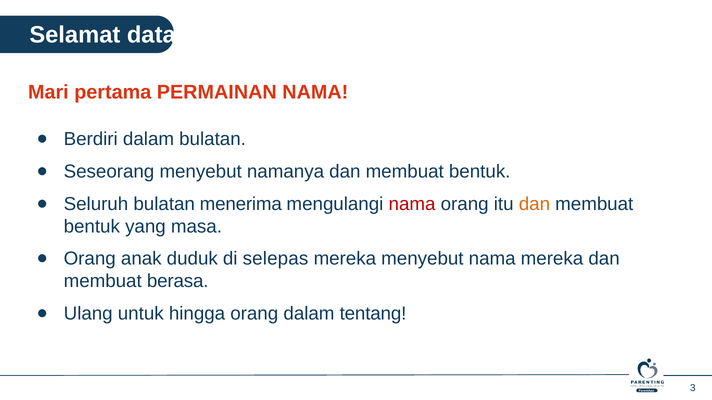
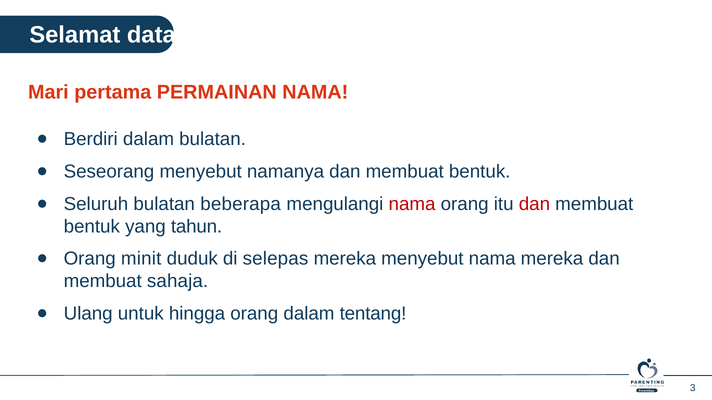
menerima: menerima -> beberapa (241, 204)
dan colour: orange -> red (534, 204)
masa: masa -> tahun (197, 227)
anak: anak -> minit (141, 259)
berasa: berasa -> sahaja (178, 282)
